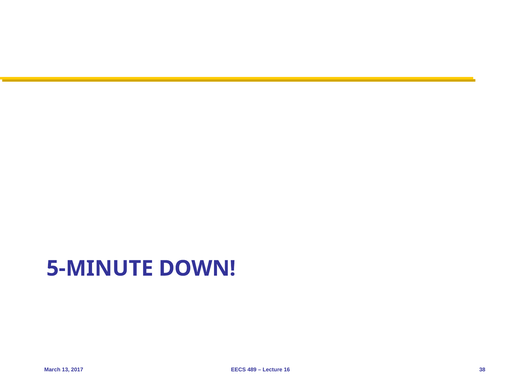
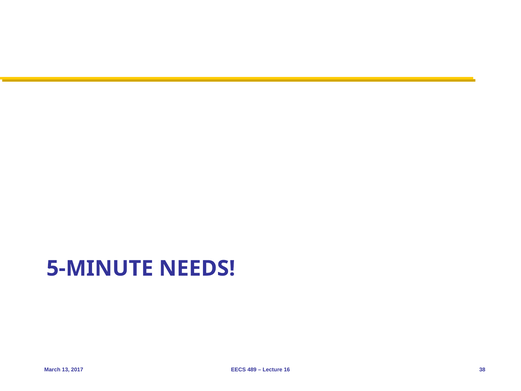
DOWN: DOWN -> NEEDS (197, 268)
